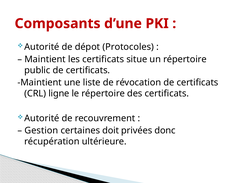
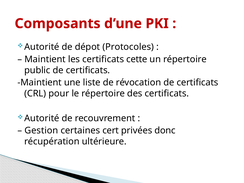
situe: situe -> cette (137, 59)
ligne: ligne -> pour (59, 94)
doit: doit -> cert (111, 131)
